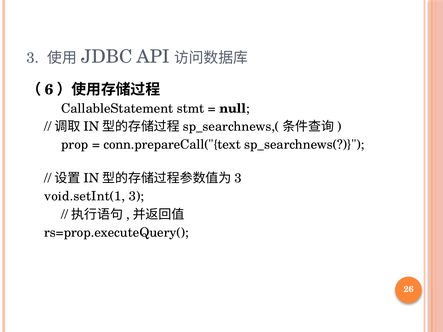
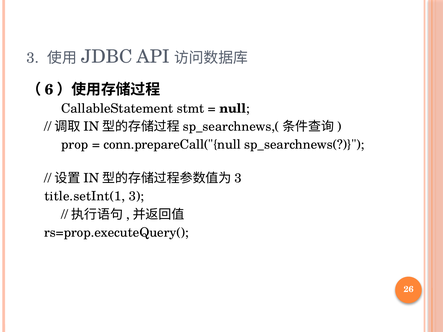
conn.prepareCall("{text: conn.prepareCall("{text -> conn.prepareCall("{null (172, 145)
void.setInt(1: void.setInt(1 -> title.setInt(1 (85, 197)
